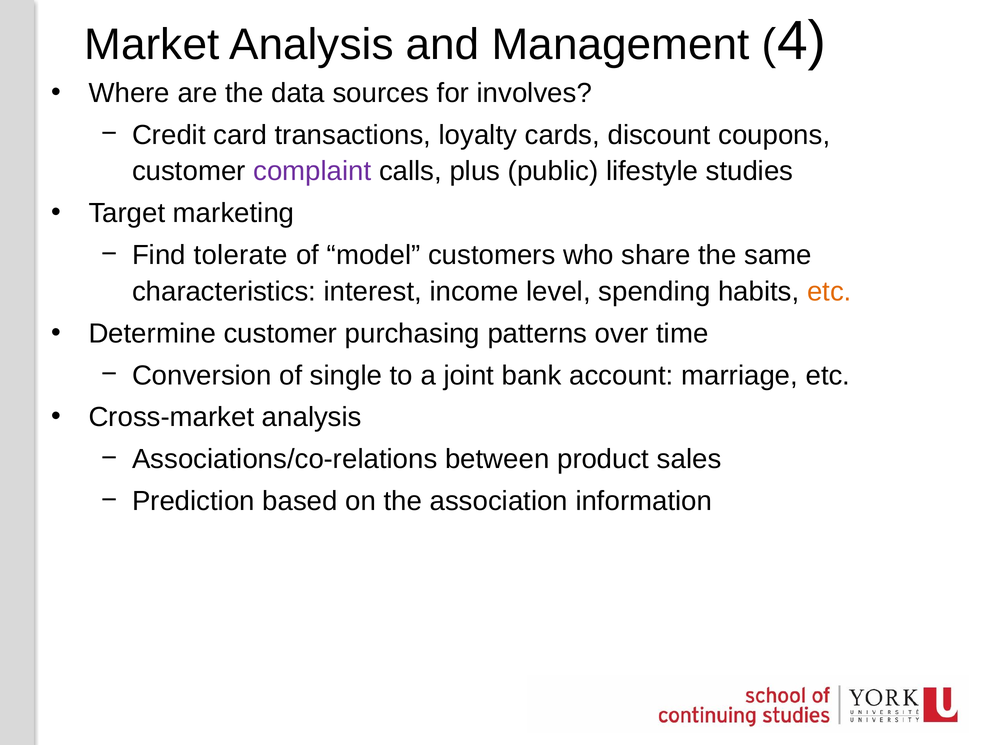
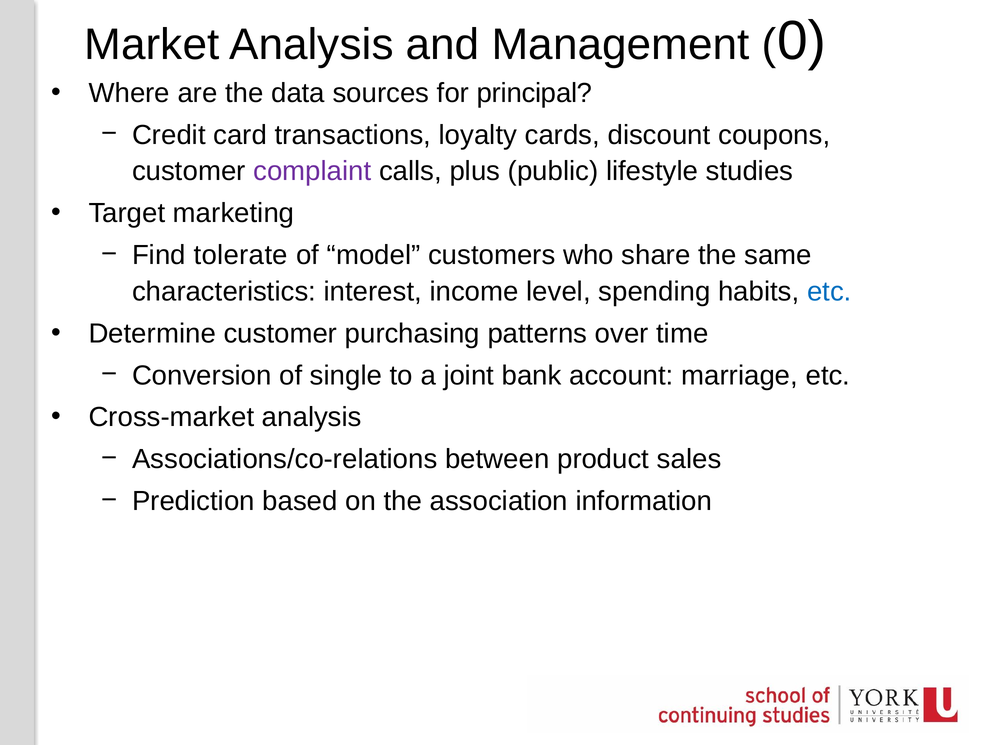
4: 4 -> 0 (802, 41)
involves: involves -> principal (534, 93)
etc colour: orange -> blue (829, 291)
